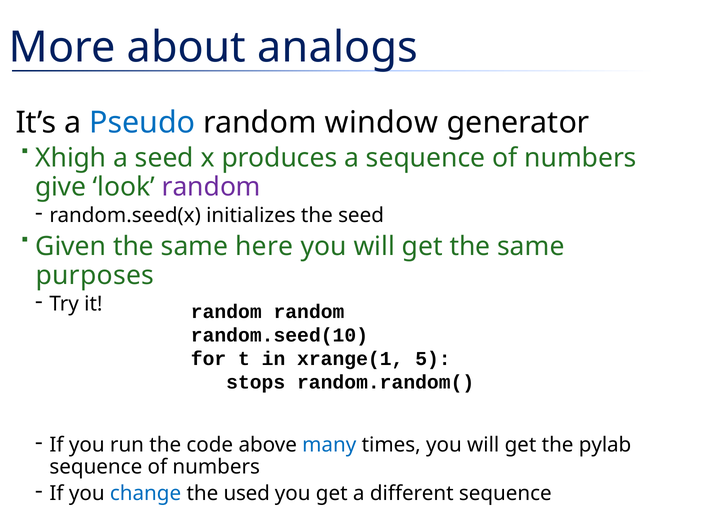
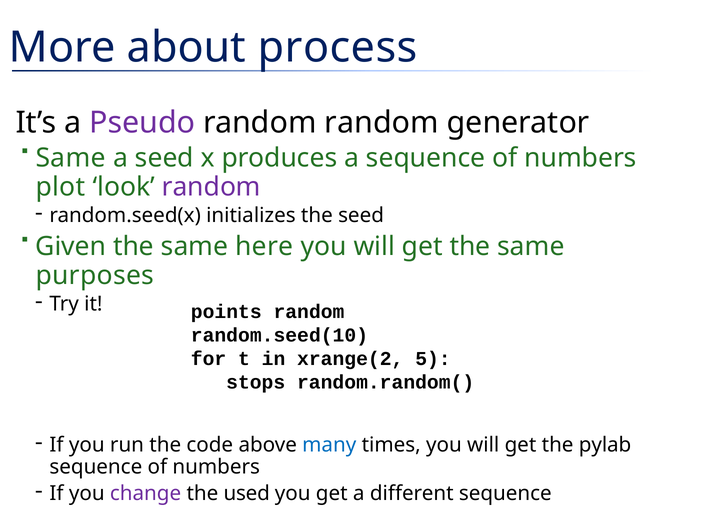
analogs: analogs -> process (338, 47)
Pseudo colour: blue -> purple (142, 123)
random window: window -> random (382, 123)
Xhigh: Xhigh -> Same (71, 158)
give: give -> plot (60, 187)
random: random -> points (226, 311)
xrange(1: xrange(1 -> xrange(2 (350, 358)
change colour: blue -> purple (146, 493)
